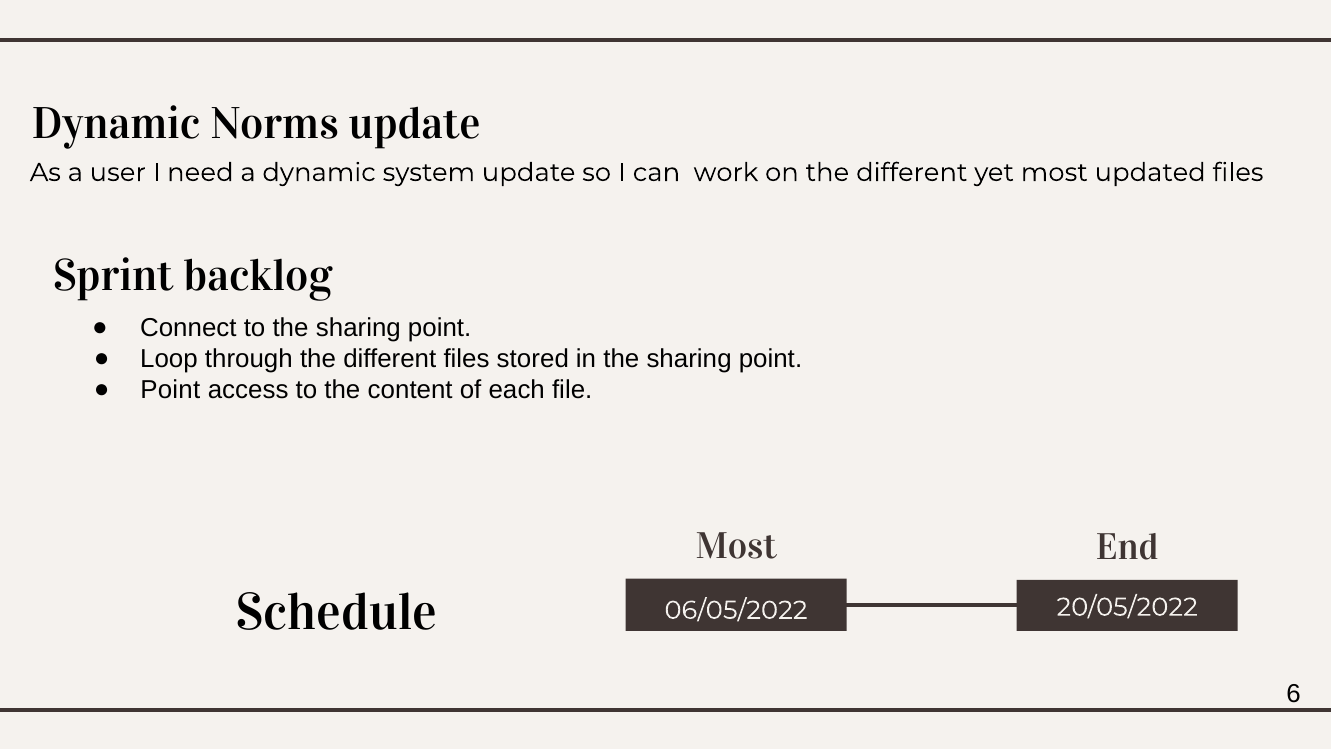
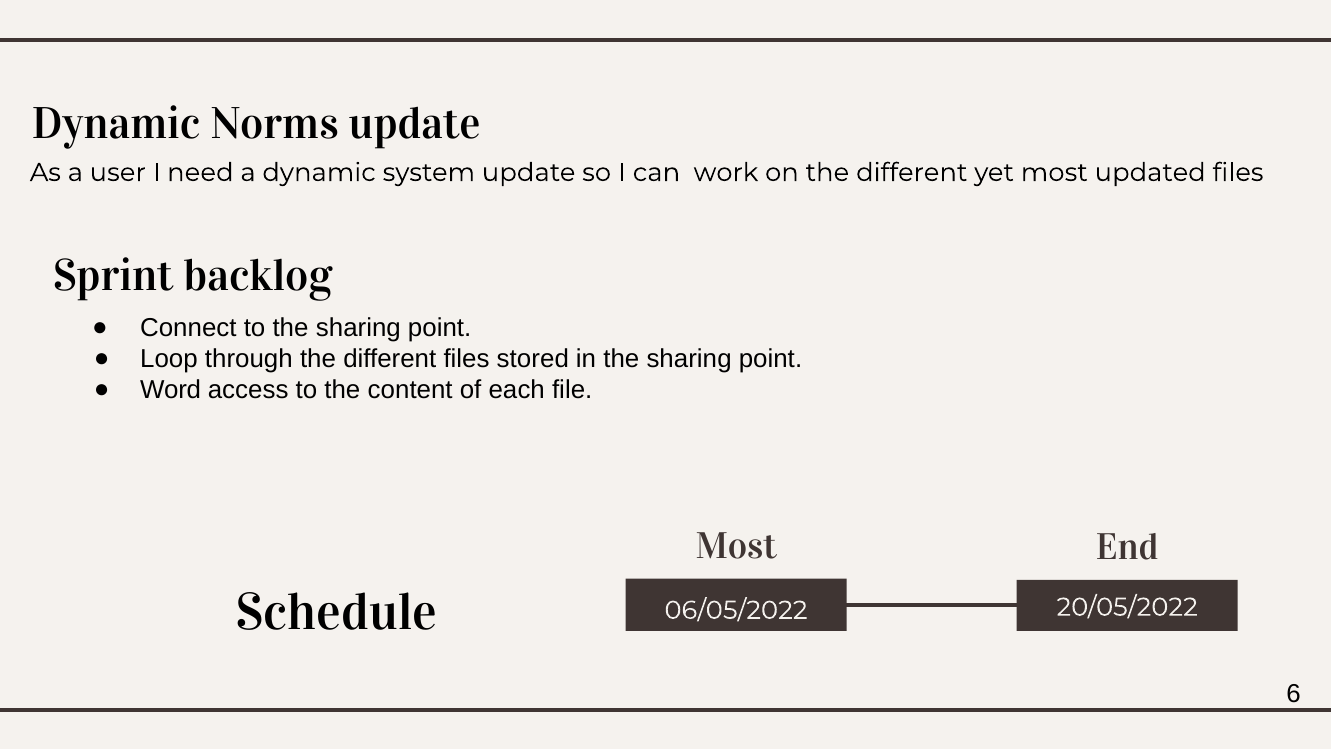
Point: Point -> Word (171, 390)
